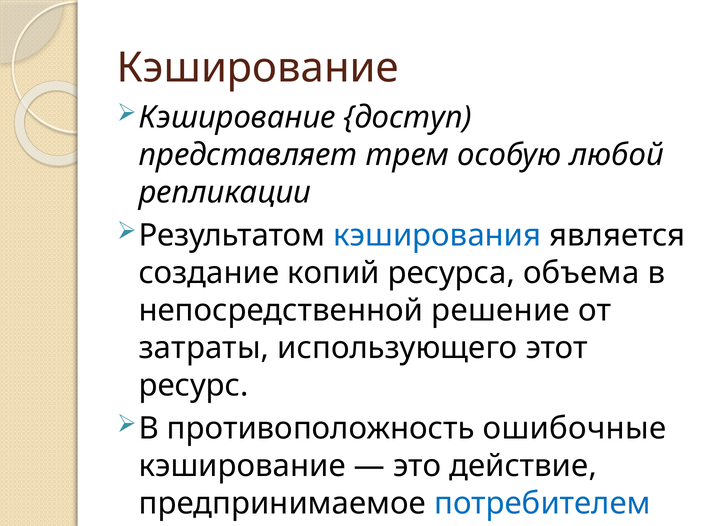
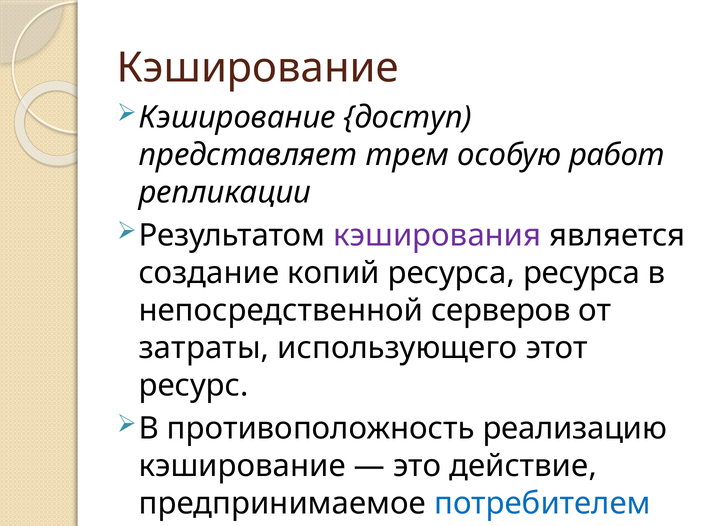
любой: любой -> работ (617, 155)
кэширования colour: blue -> purple (437, 236)
ресурса объема: объема -> ресурса (582, 273)
решение: решение -> серверов (501, 310)
ошибочные: ошибочные -> реализацию (575, 428)
